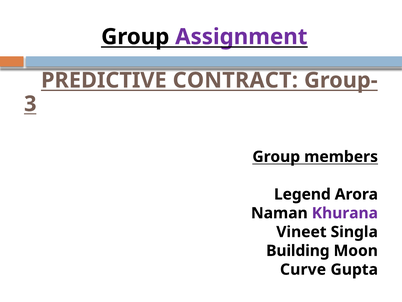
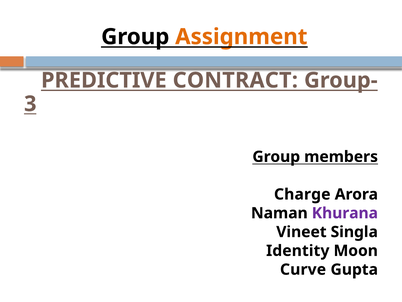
Assignment colour: purple -> orange (241, 37)
Legend: Legend -> Charge (302, 194)
Building: Building -> Identity (298, 250)
